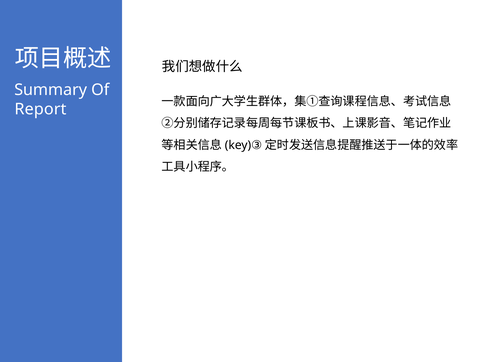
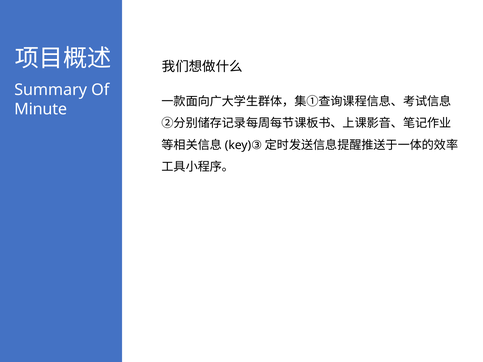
Report: Report -> Minute (41, 109)
